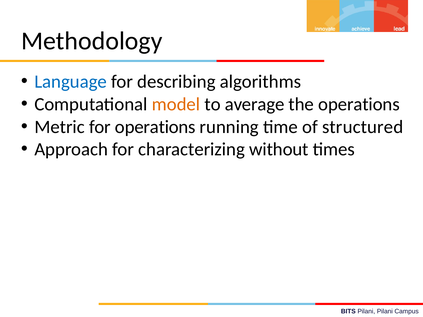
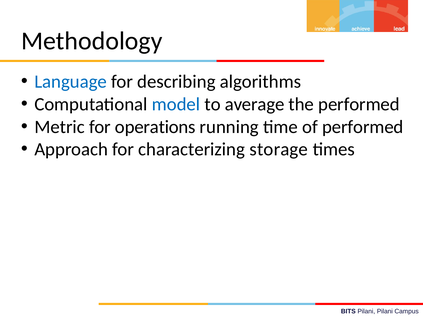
model colour: orange -> blue (176, 104)
the operations: operations -> performed (359, 104)
of structured: structured -> performed (363, 127)
without: without -> storage (279, 150)
